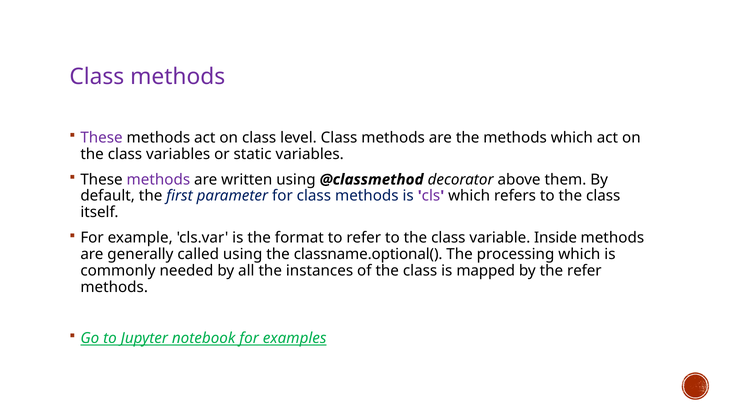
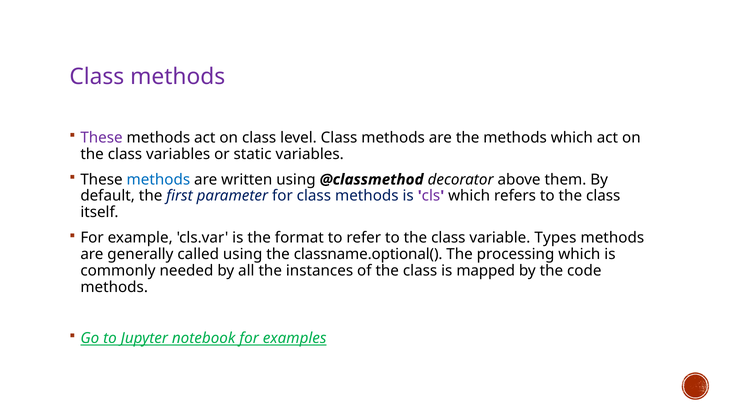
methods colour: purple -> blue (158, 180)
Inside: Inside -> Types (555, 238)
the refer: refer -> code (584, 271)
